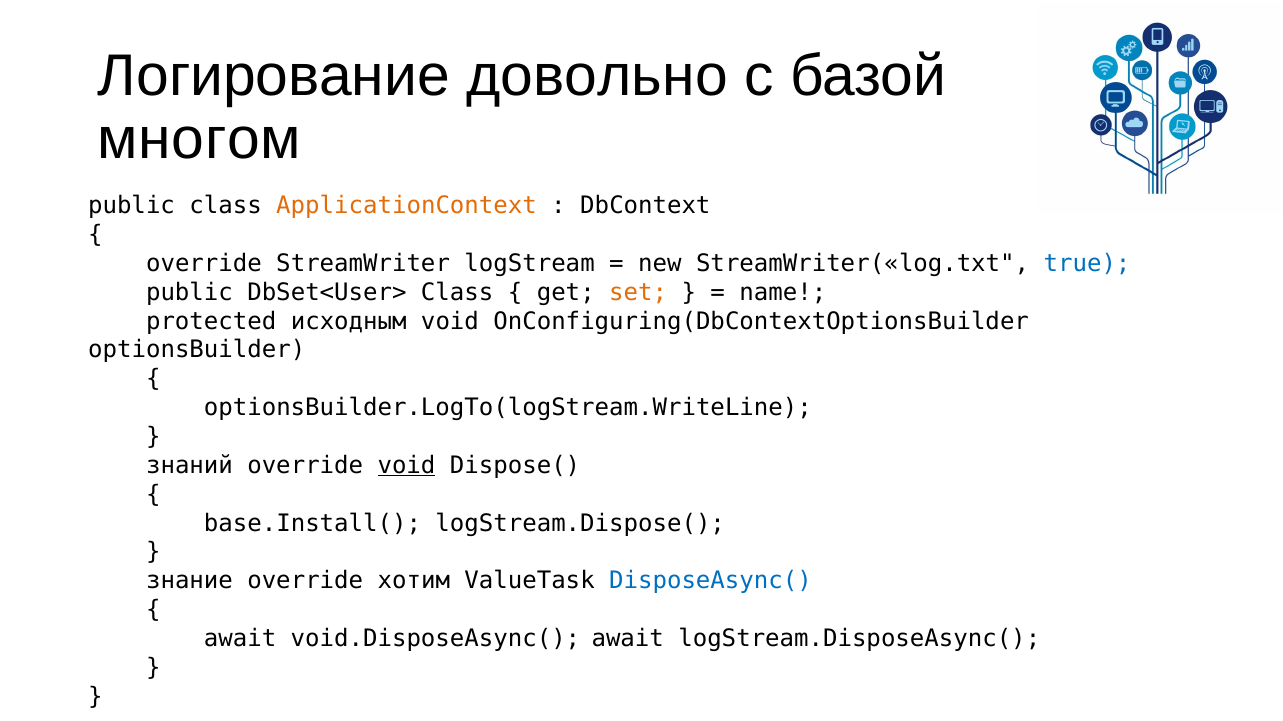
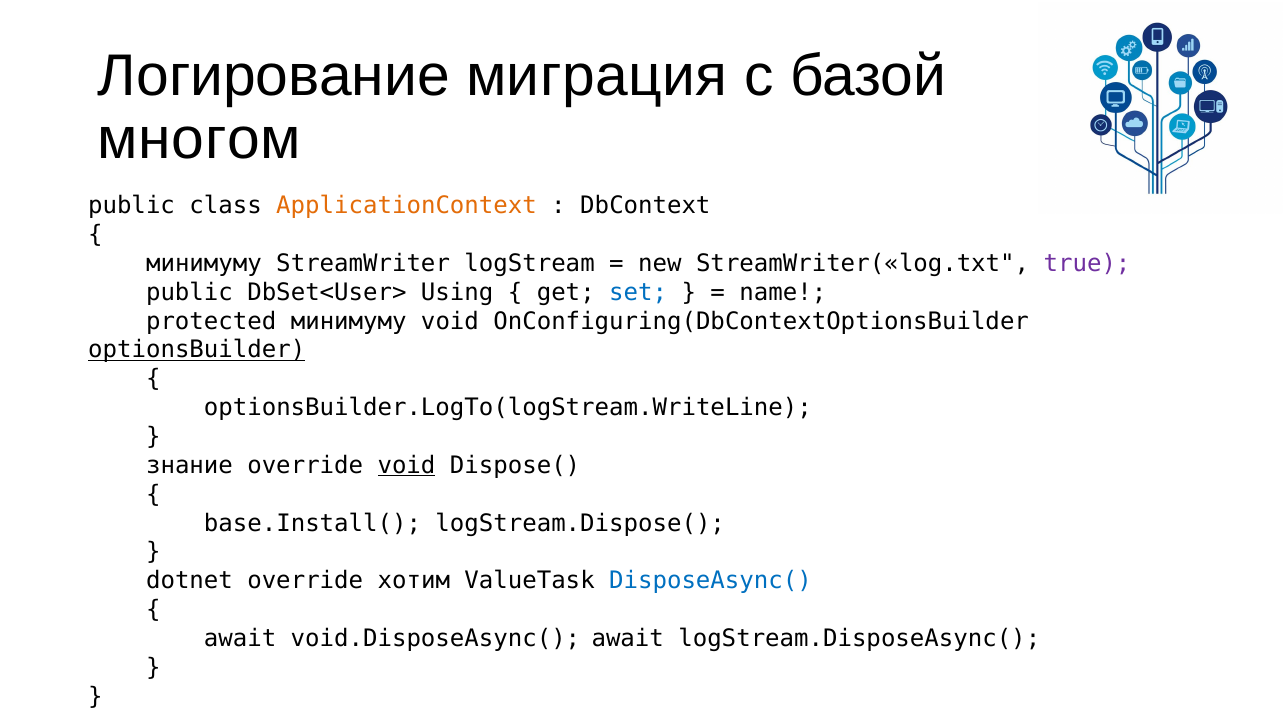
довольно: довольно -> миграция (597, 76)
override: override -> минимуму (204, 264)
true colour: blue -> purple (1087, 264)
DbSet<User> Class: Class -> Using (457, 293)
set colour: orange -> blue (638, 293)
protected исходным: исходным -> минимуму (349, 321)
optionsBuilder underline: none -> present (197, 350)
знаний: знаний -> знание (189, 466)
знание: знание -> dotnet (189, 581)
